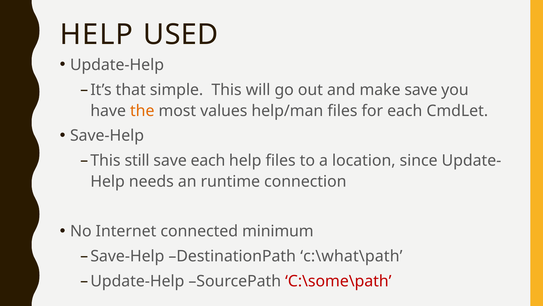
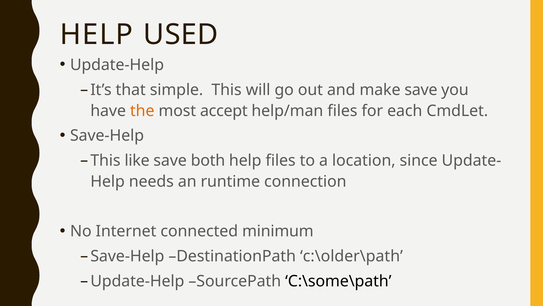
values: values -> accept (224, 111)
still: still -> like (137, 160)
save each: each -> both (208, 160)
c:\what\path: c:\what\path -> c:\older\path (351, 256)
C:\some\path colour: red -> black (338, 281)
